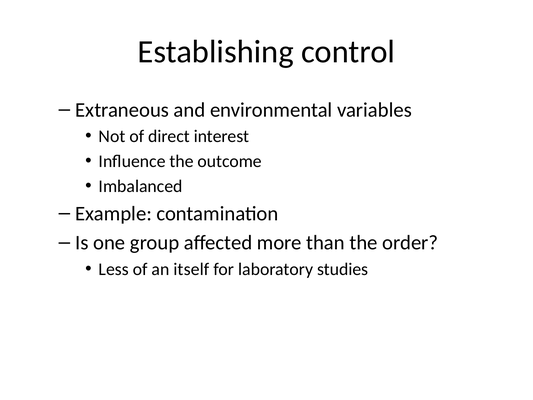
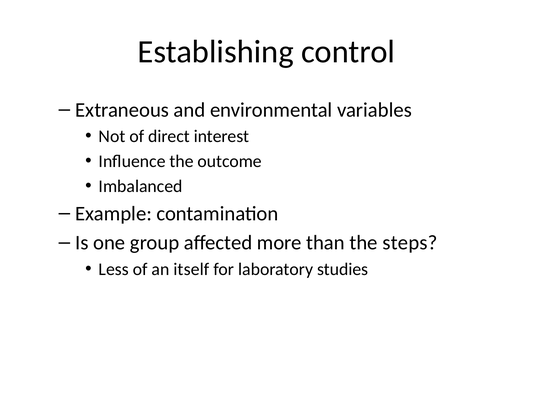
order: order -> steps (410, 243)
